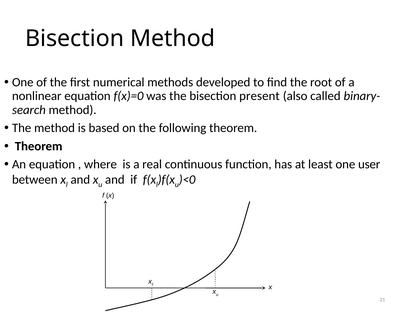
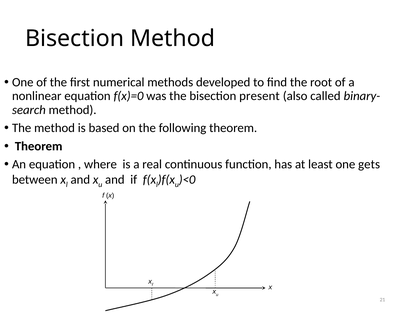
user: user -> gets (369, 164)
